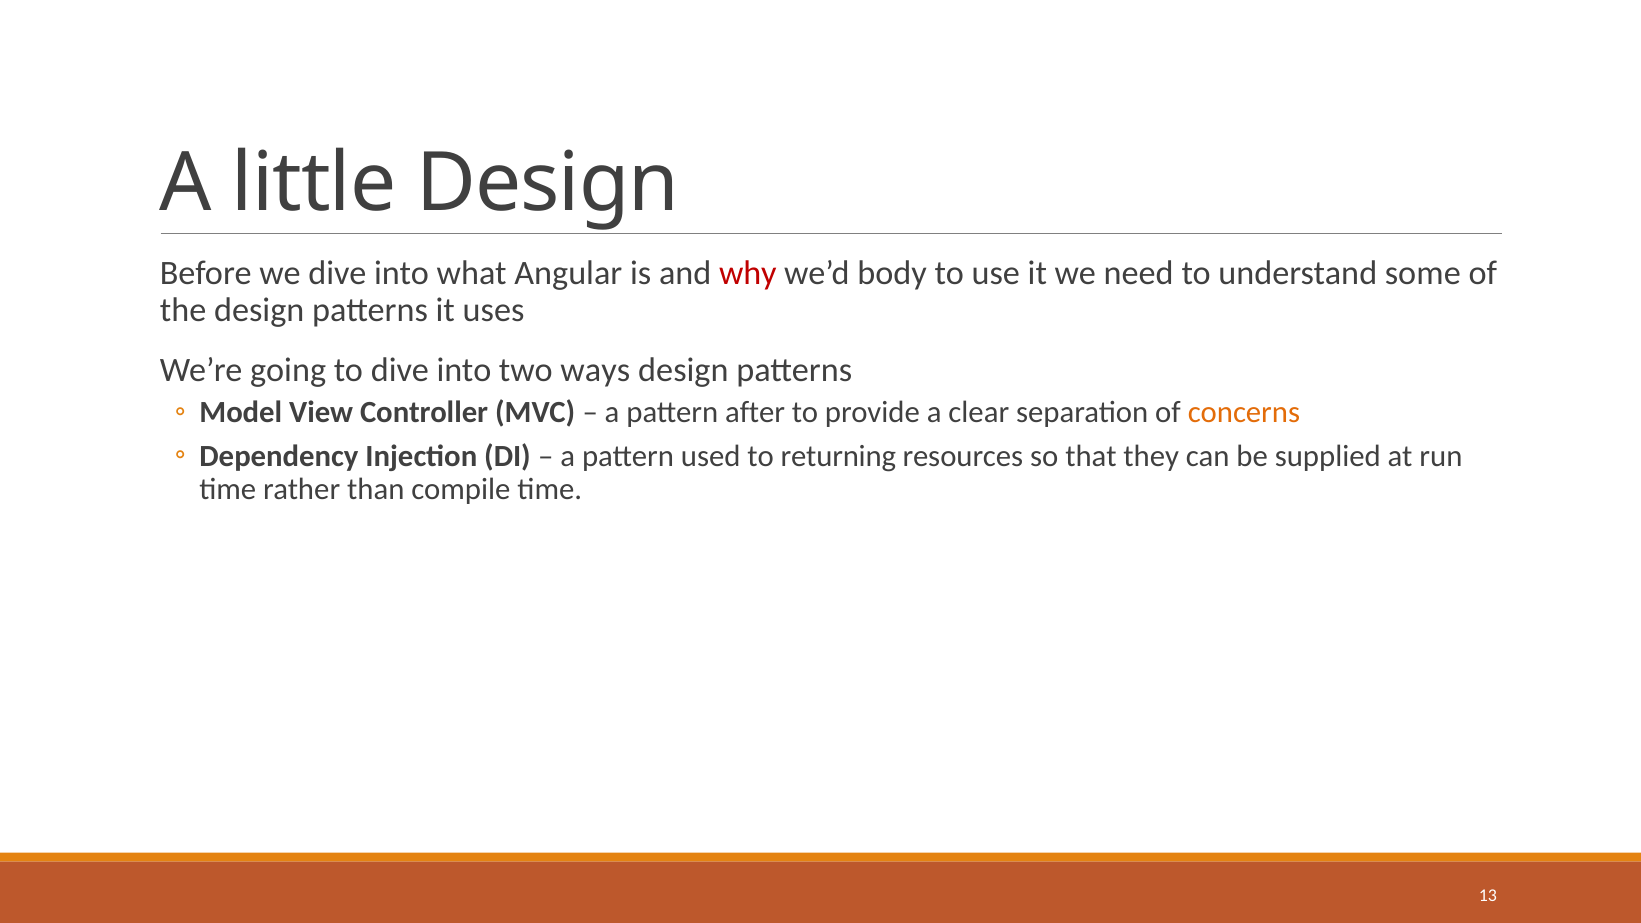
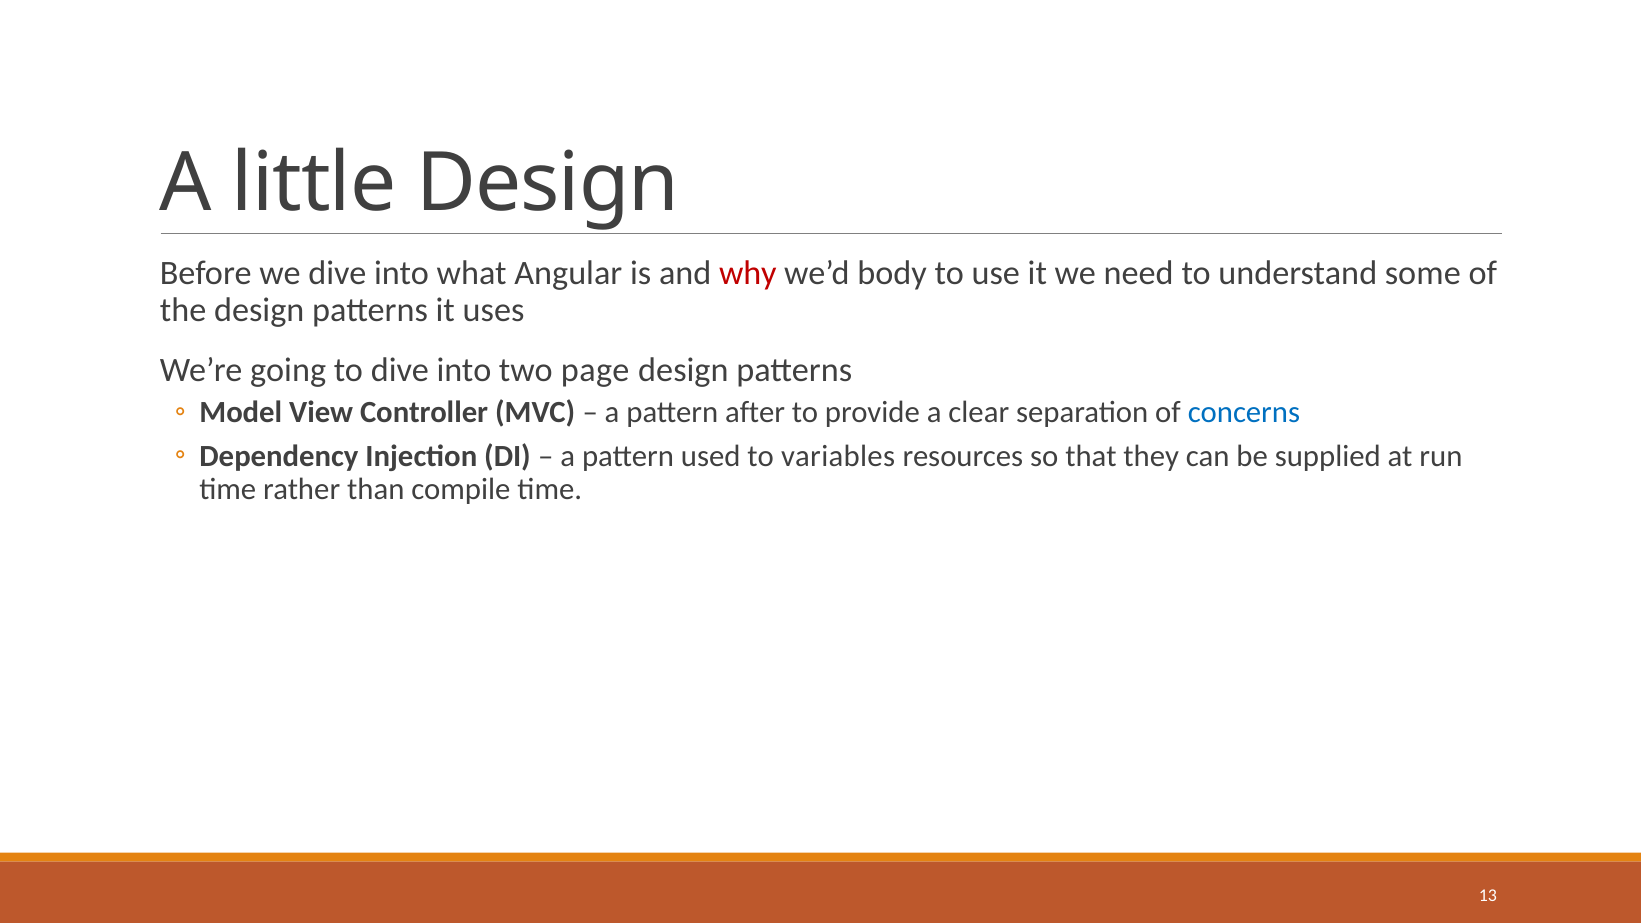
ways: ways -> page (595, 371)
concerns colour: orange -> blue (1244, 413)
returning: returning -> variables (838, 456)
